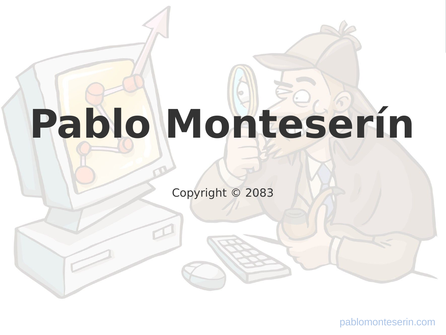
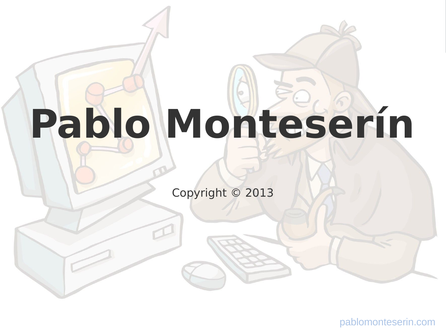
2083: 2083 -> 2013 (259, 193)
